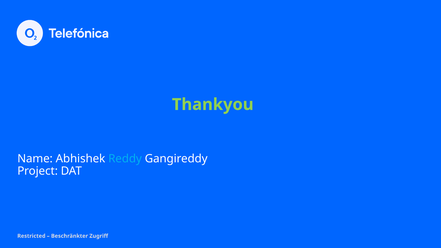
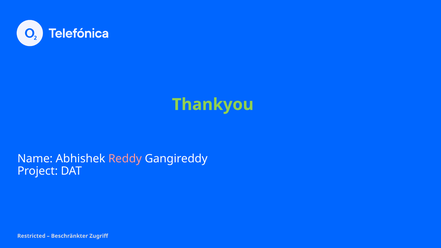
Reddy colour: light blue -> pink (125, 159)
